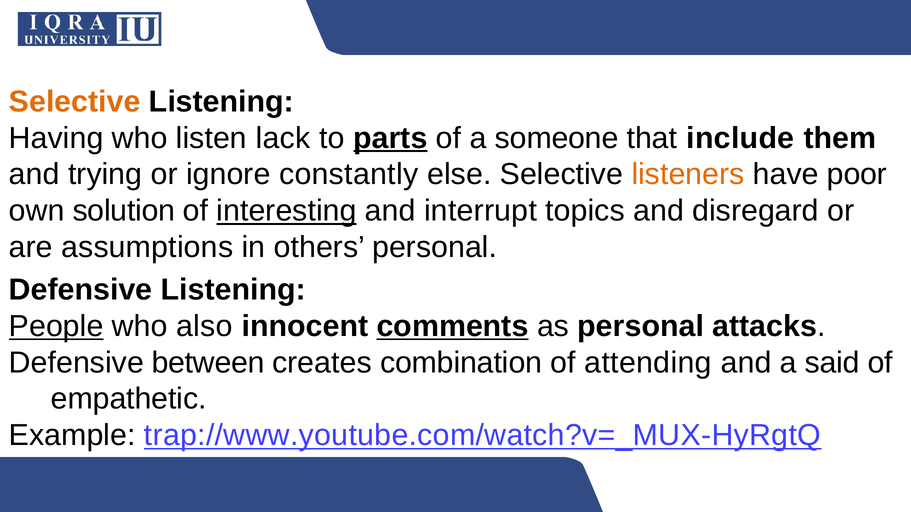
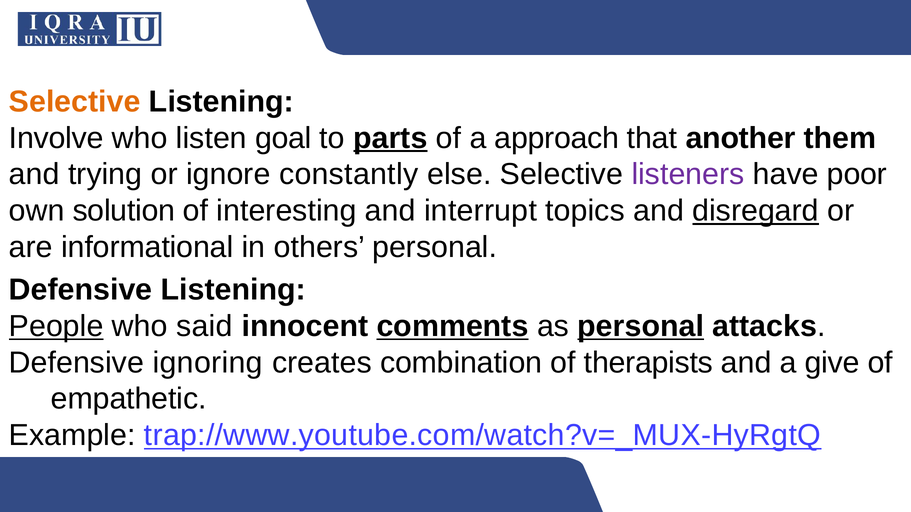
Having: Having -> Involve (56, 138)
lack: lack -> goal (283, 138)
someone: someone -> approach (557, 138)
include: include -> another (741, 138)
listeners colour: orange -> purple (688, 175)
interesting underline: present -> none (286, 211)
disregard underline: none -> present (756, 211)
assumptions: assumptions -> informational (147, 247)
also: also -> said (205, 326)
personal underline: none -> present (641, 326)
between: between -> ignoring (208, 363)
attending: attending -> therapists (648, 363)
said: said -> give (832, 363)
